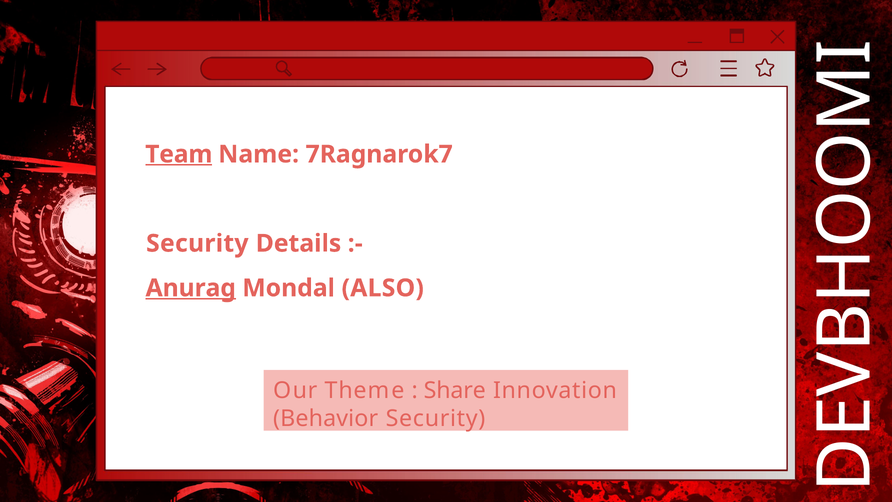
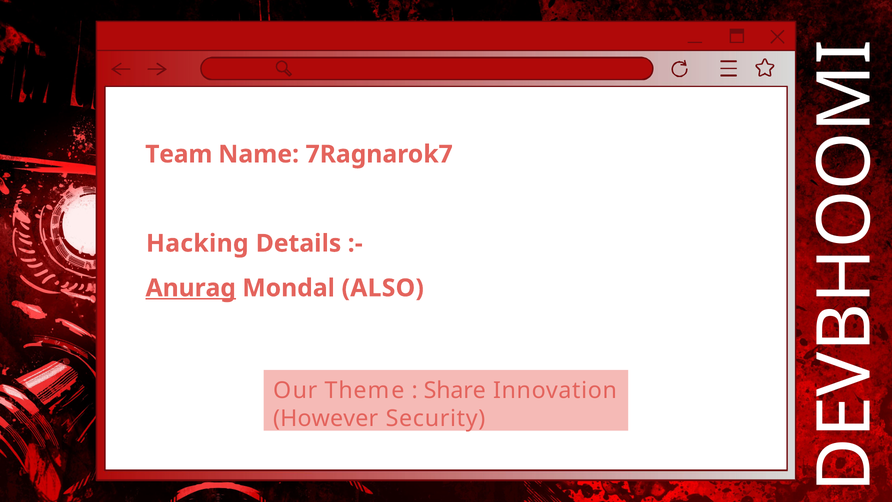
Team underline: present -> none (179, 154)
Security: Security -> Hacking (197, 243)
Behavior: Behavior -> However (326, 418)
